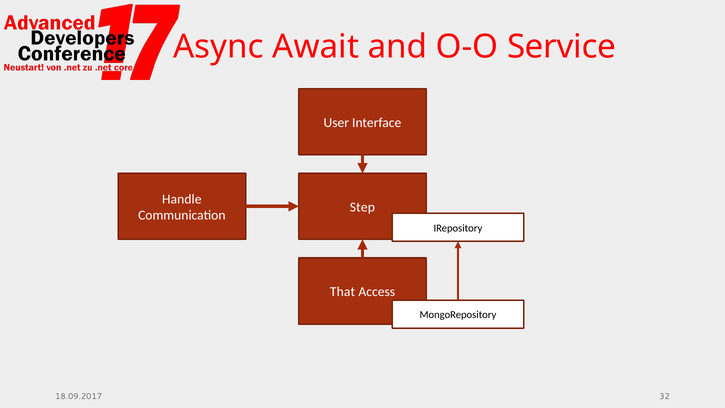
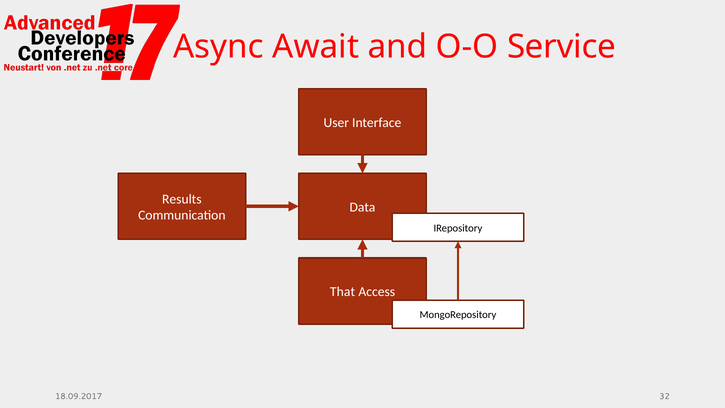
Handle: Handle -> Results (182, 199)
Step: Step -> Data (362, 207)
